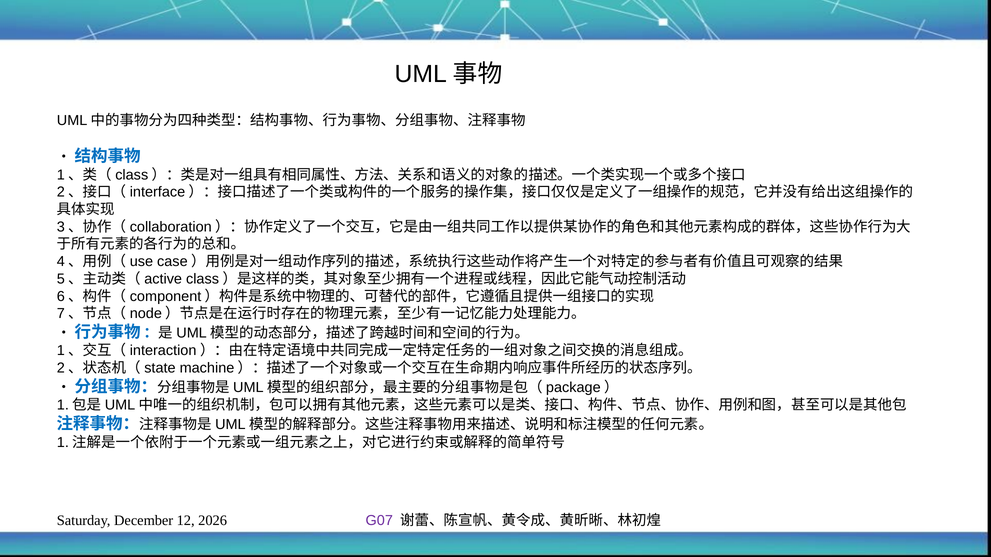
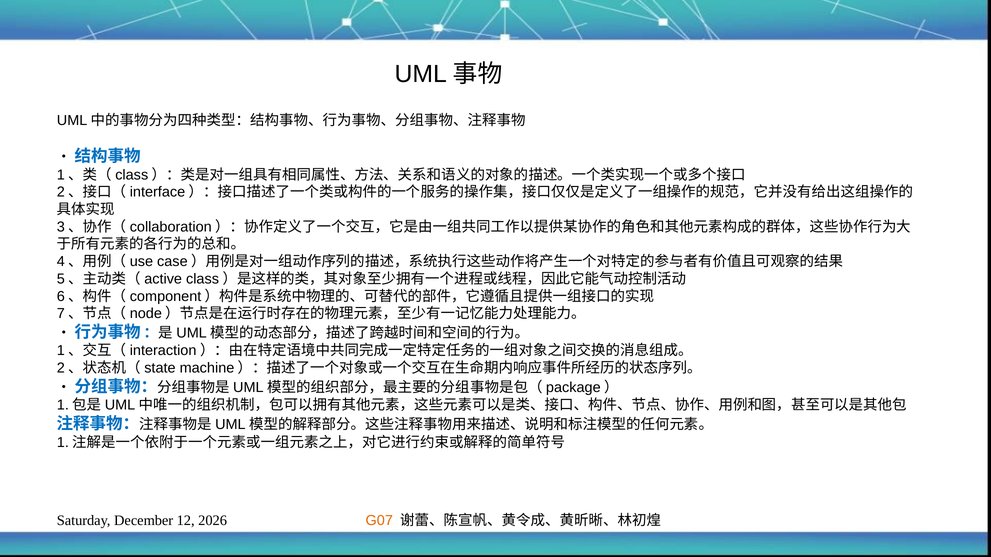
G07 colour: purple -> orange (379, 521)
